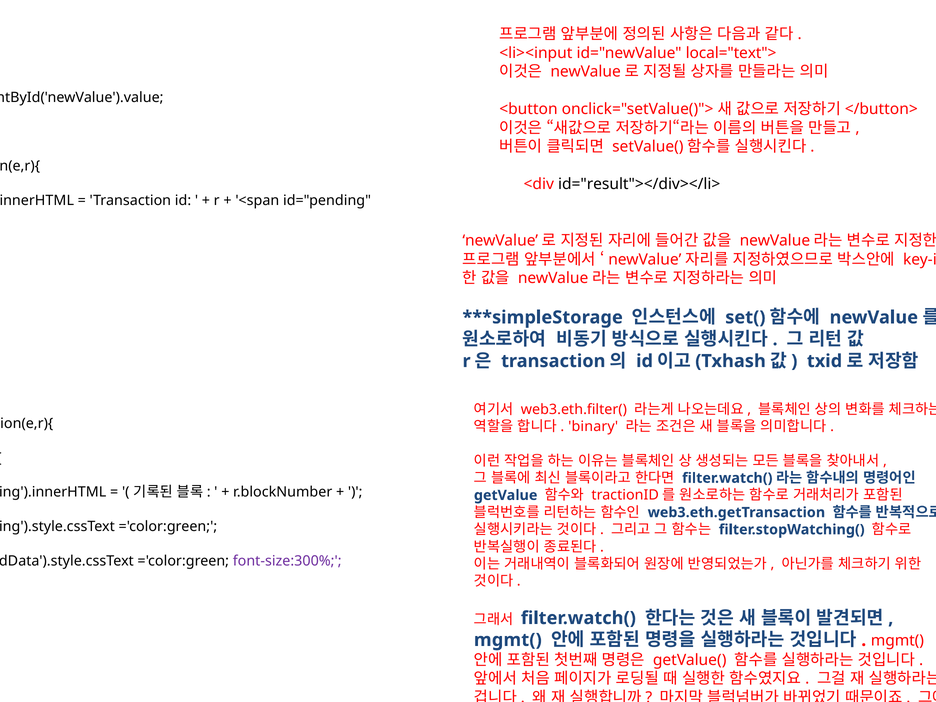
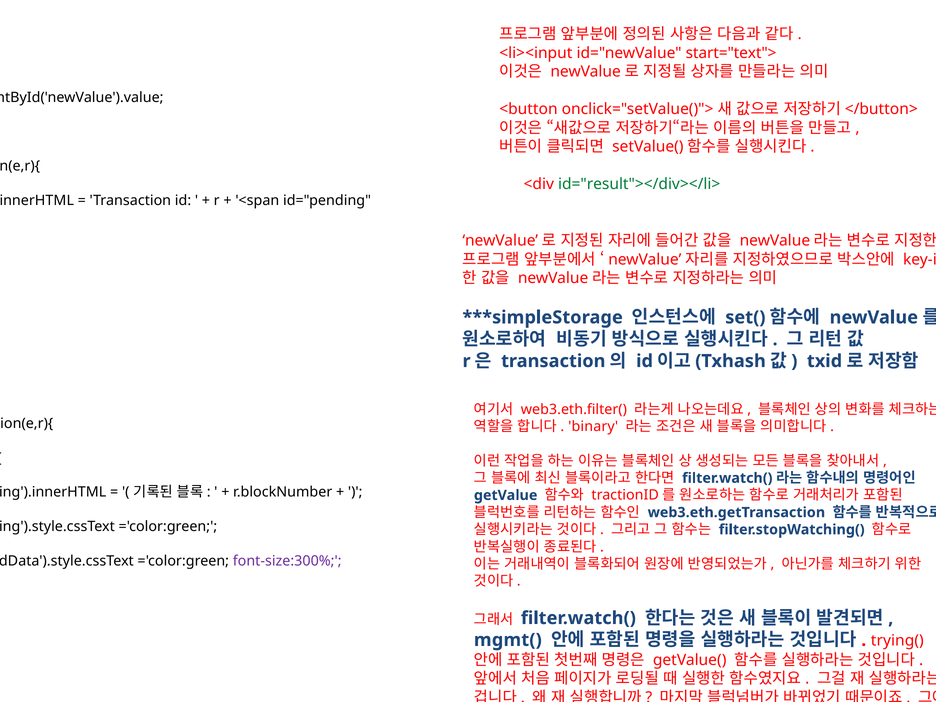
local="text">: local="text"> -> start="text"> (731, 53)
id="result"></div></li> colour: black -> green (639, 184)
mgmt(: mgmt( -> trying( (897, 641)
